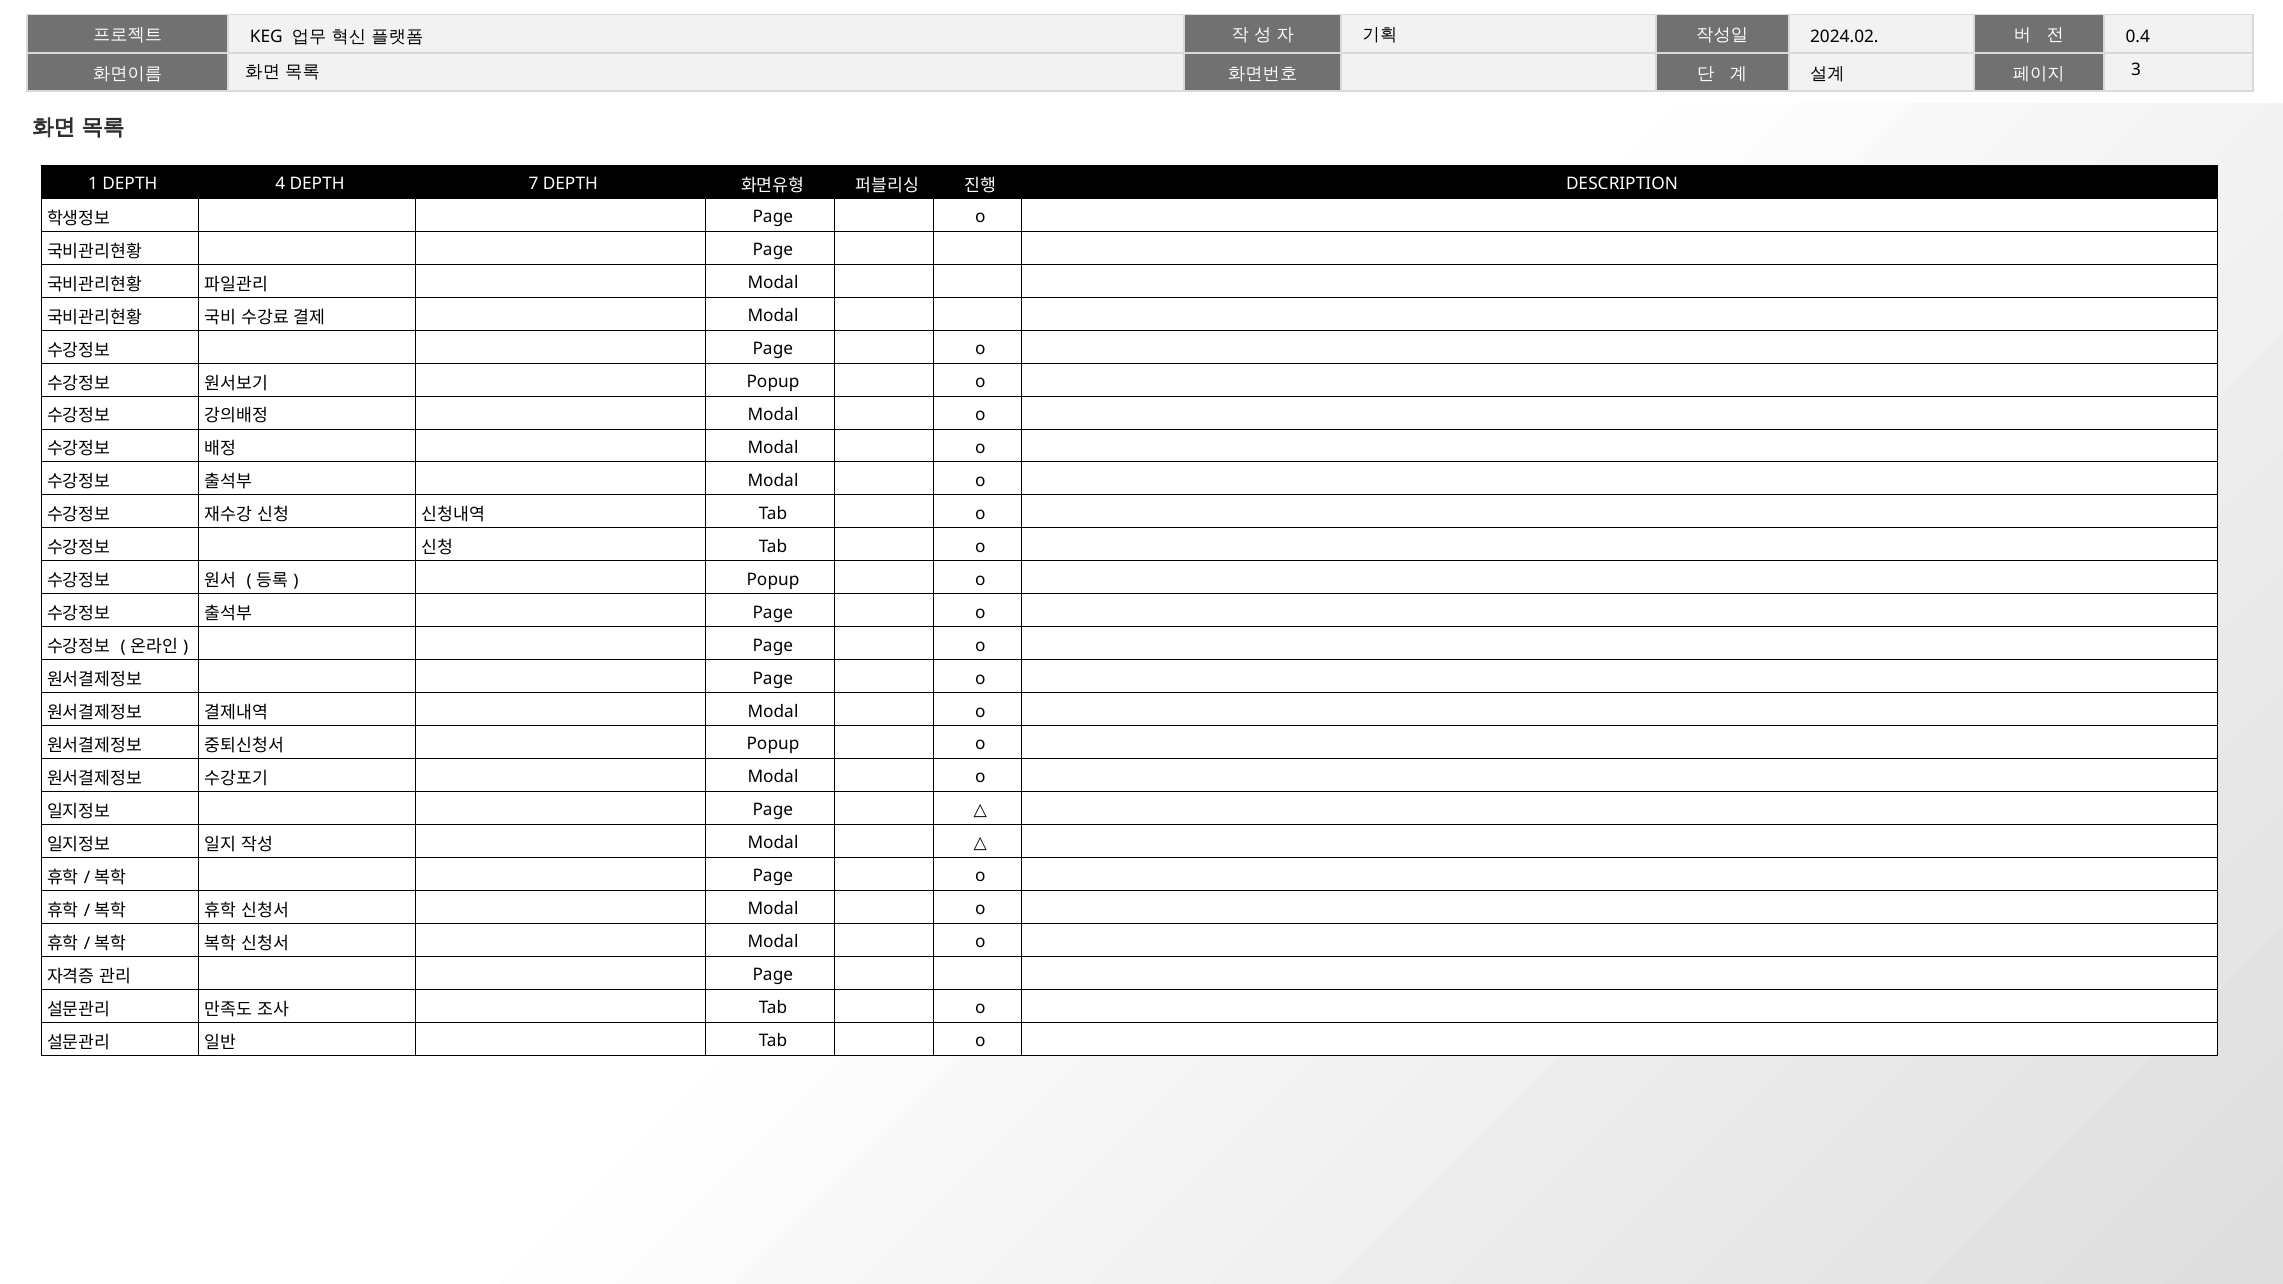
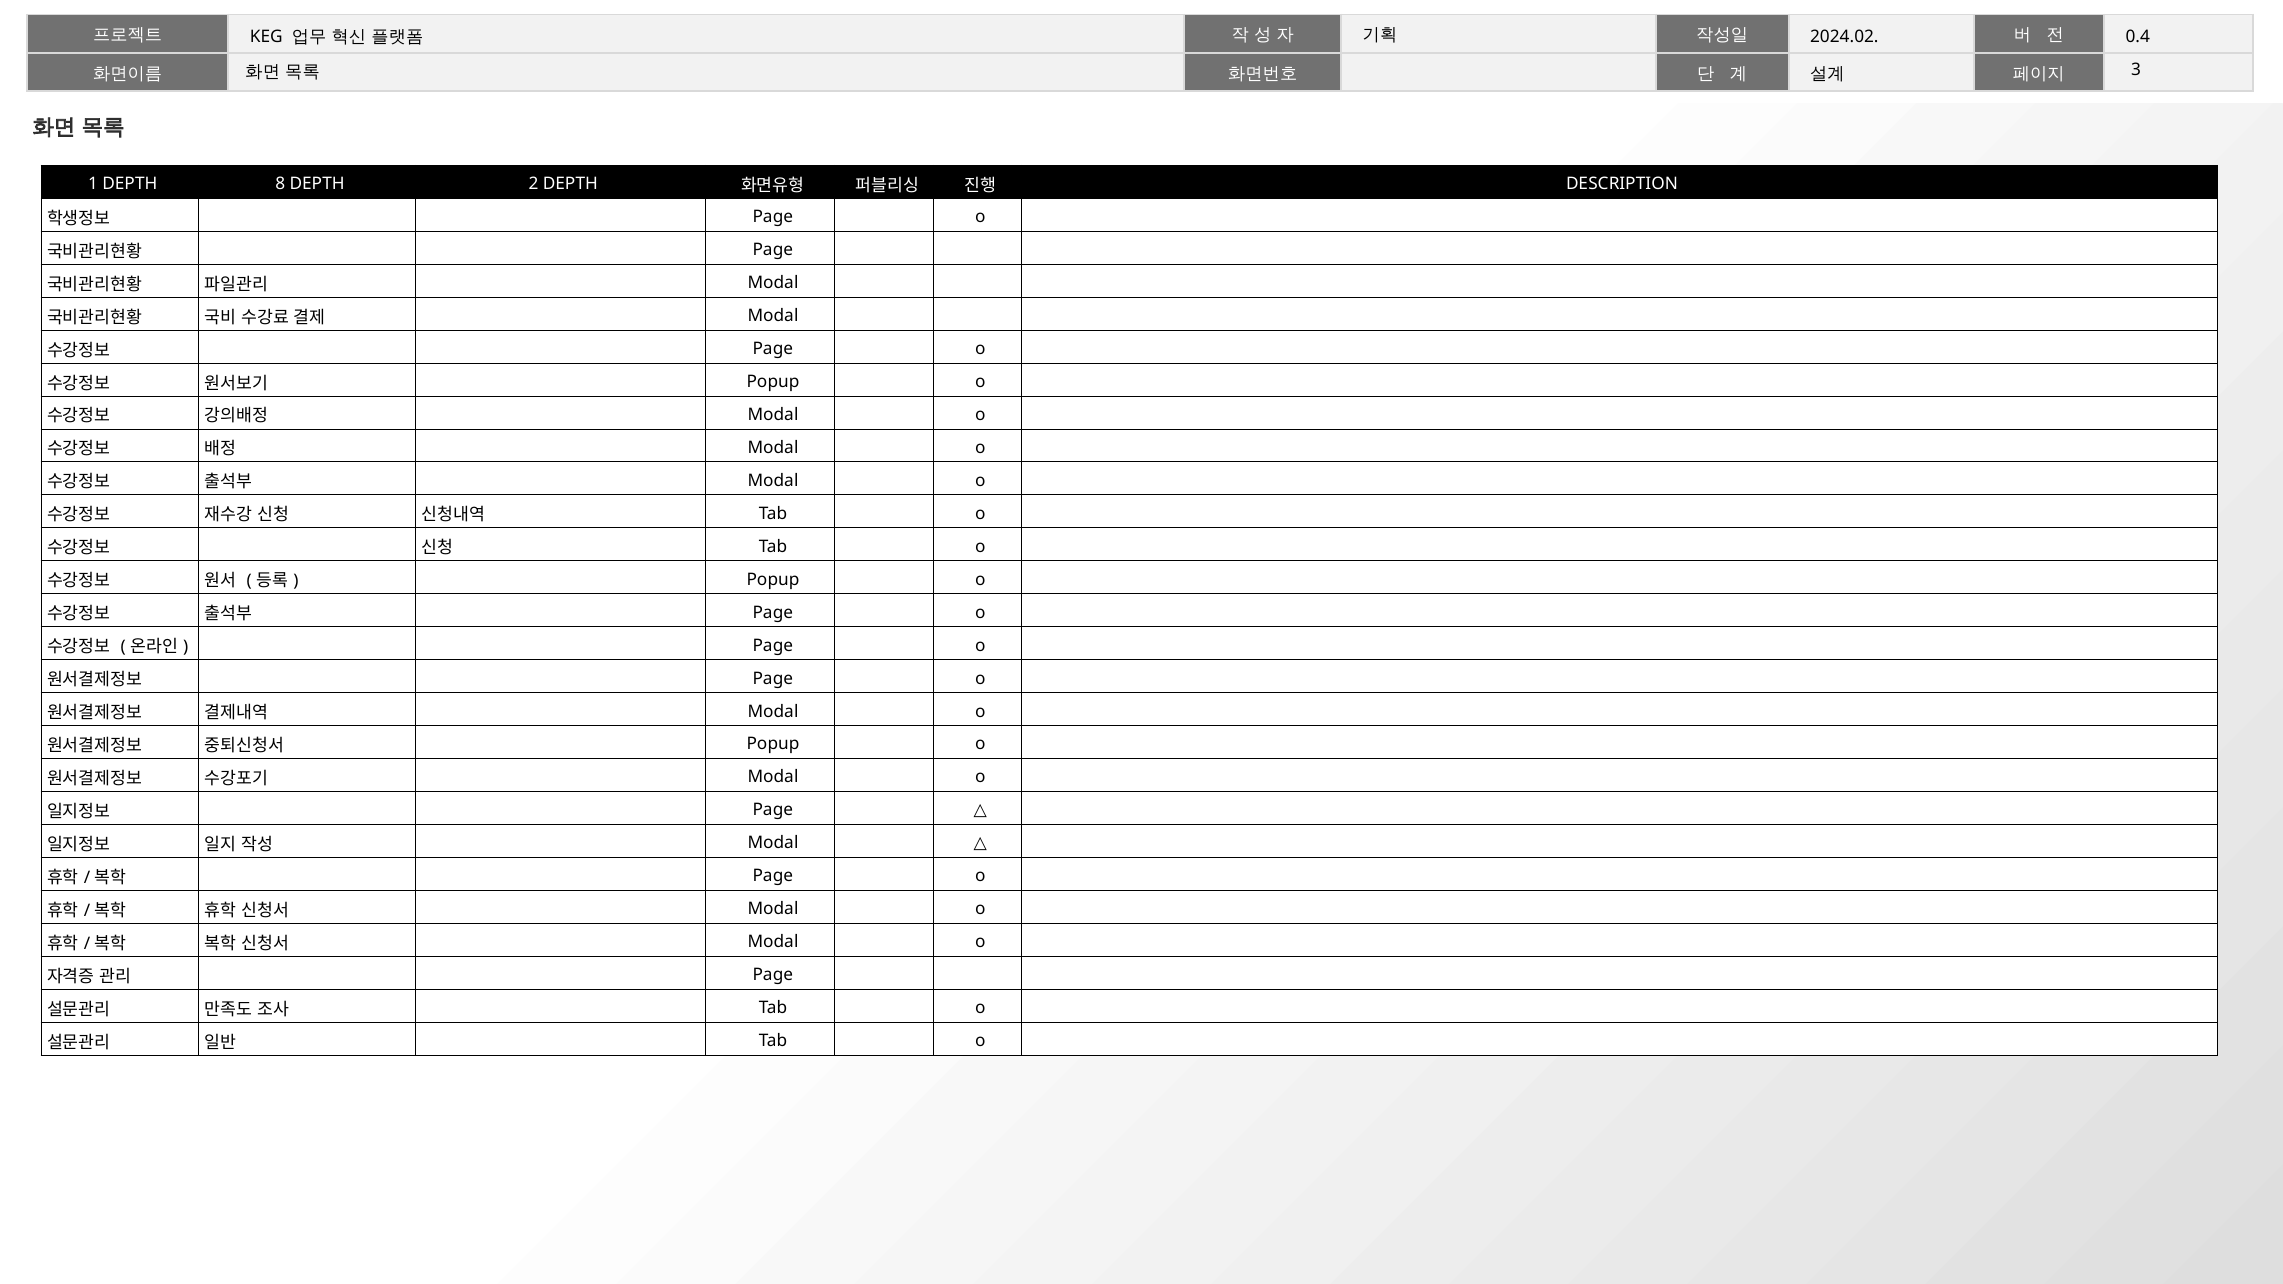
4: 4 -> 8 (280, 184)
7: 7 -> 2 (533, 184)
